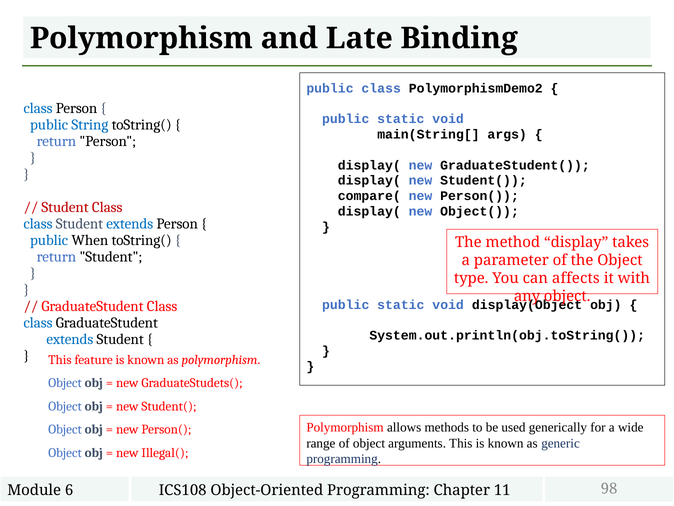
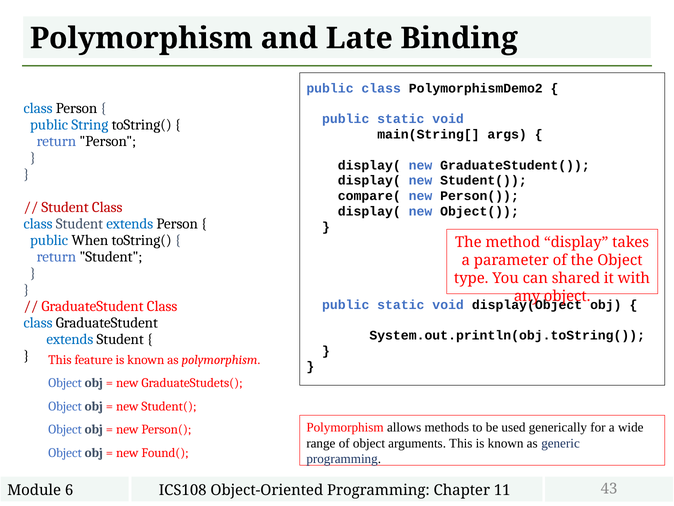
affects: affects -> shared (576, 278)
Illegal(: Illegal( -> Found( (165, 452)
98: 98 -> 43 (609, 489)
